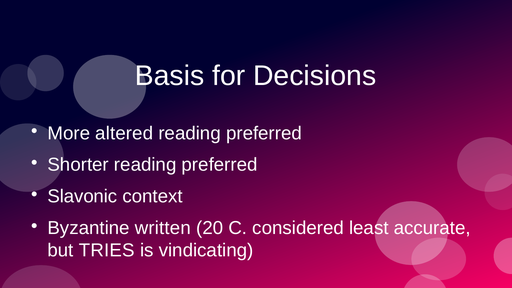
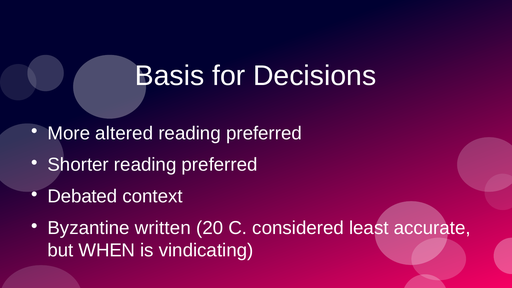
Slavonic: Slavonic -> Debated (82, 196)
TRIES: TRIES -> WHEN (107, 250)
